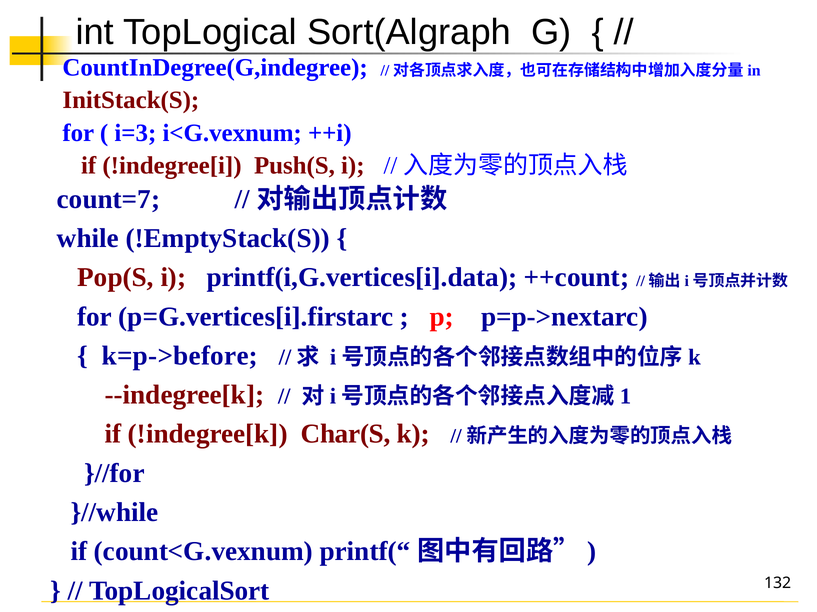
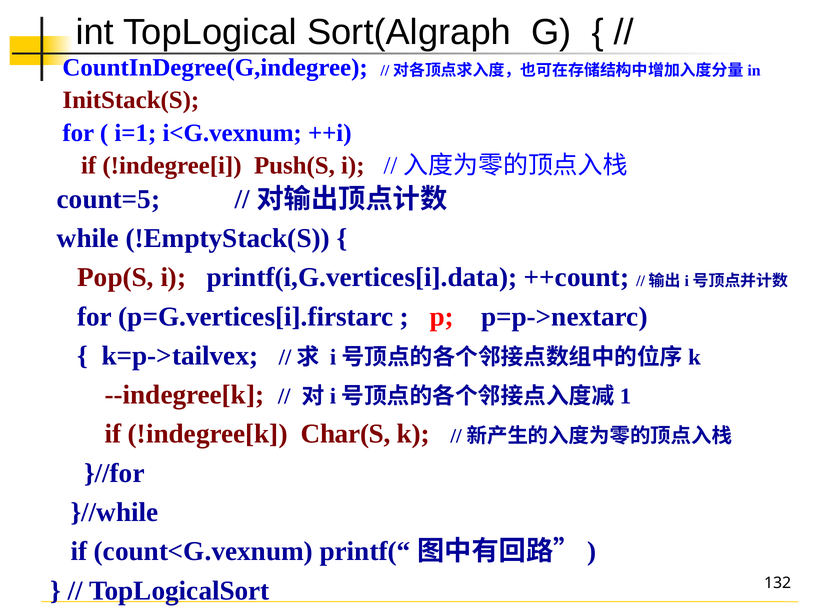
i=3: i=3 -> i=1 (135, 133)
count=7: count=7 -> count=5 (109, 199)
k=p->before: k=p->before -> k=p->tailvex (180, 356)
